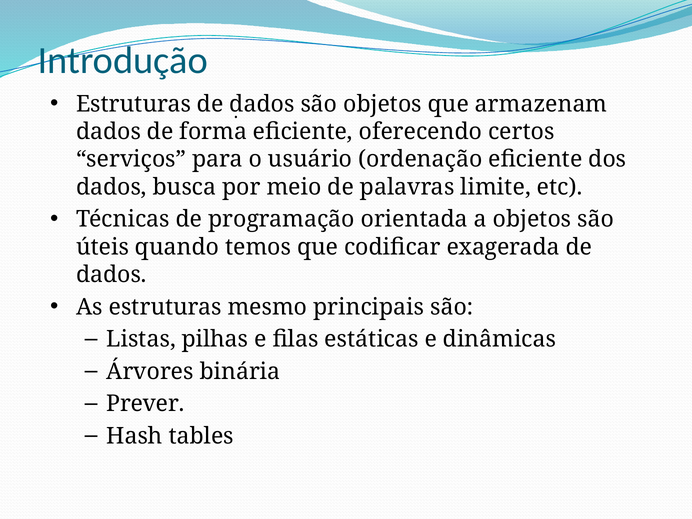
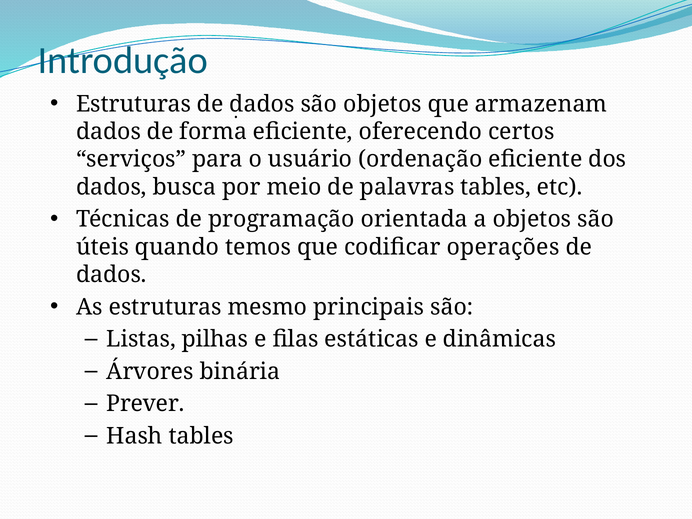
palavras limite: limite -> tables (496, 187)
exagerada: exagerada -> operações (503, 247)
